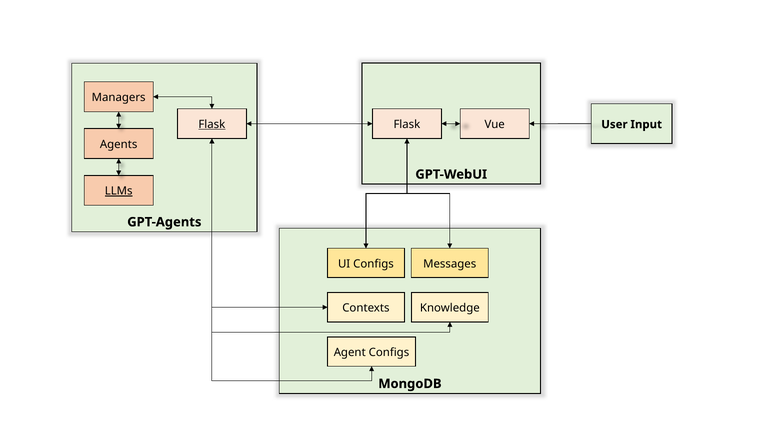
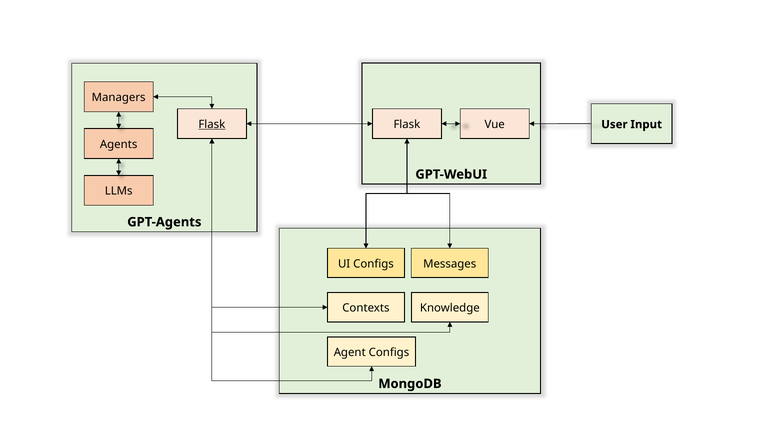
LLMs underline: present -> none (119, 191)
